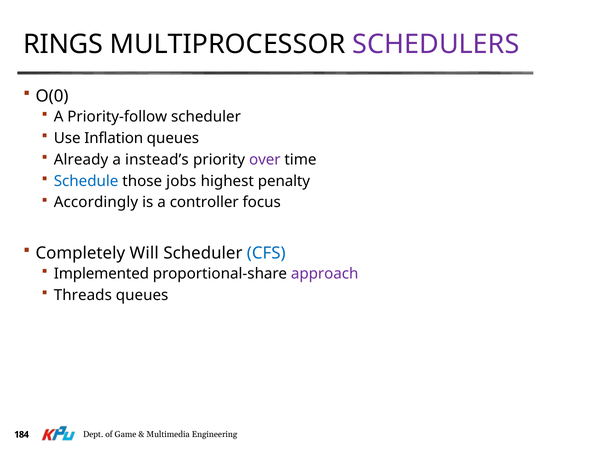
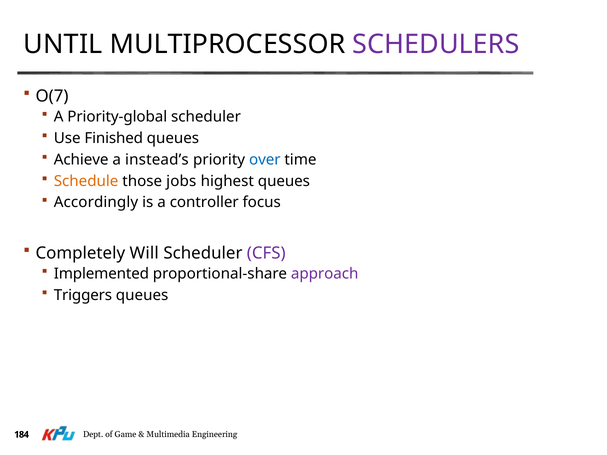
RINGS: RINGS -> UNTIL (63, 44)
O(0: O(0 -> O(7 (52, 96)
Priority-follow: Priority-follow -> Priority-global (117, 117)
Inflation: Inflation -> Finished (114, 138)
Already: Already -> Achieve (81, 160)
over colour: purple -> blue (265, 160)
Schedule colour: blue -> orange (86, 181)
highest penalty: penalty -> queues (284, 181)
CFS colour: blue -> purple (266, 253)
Threads: Threads -> Triggers (83, 295)
